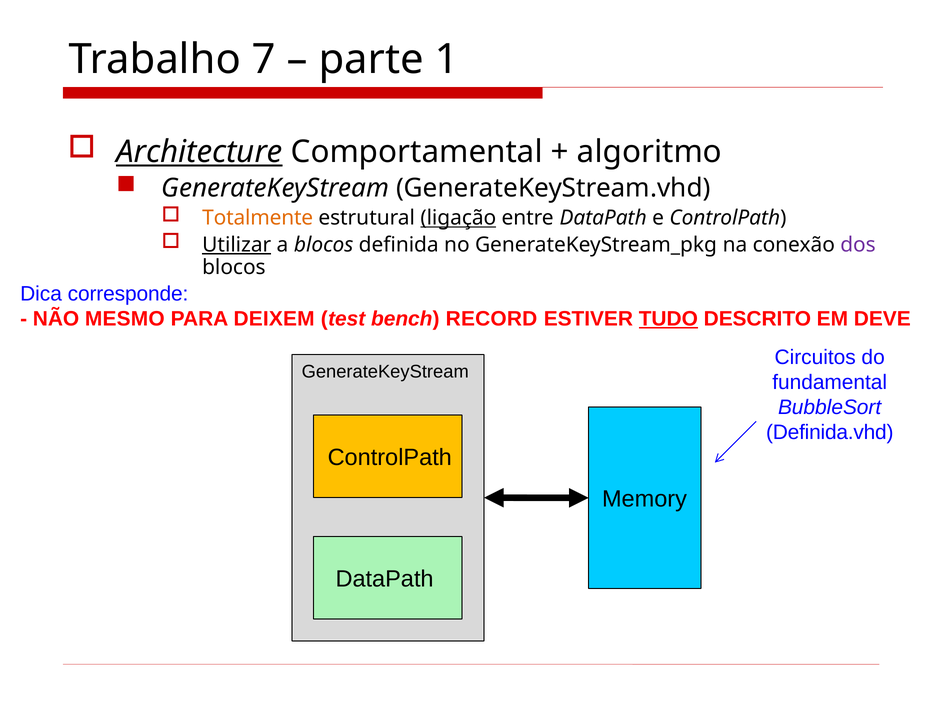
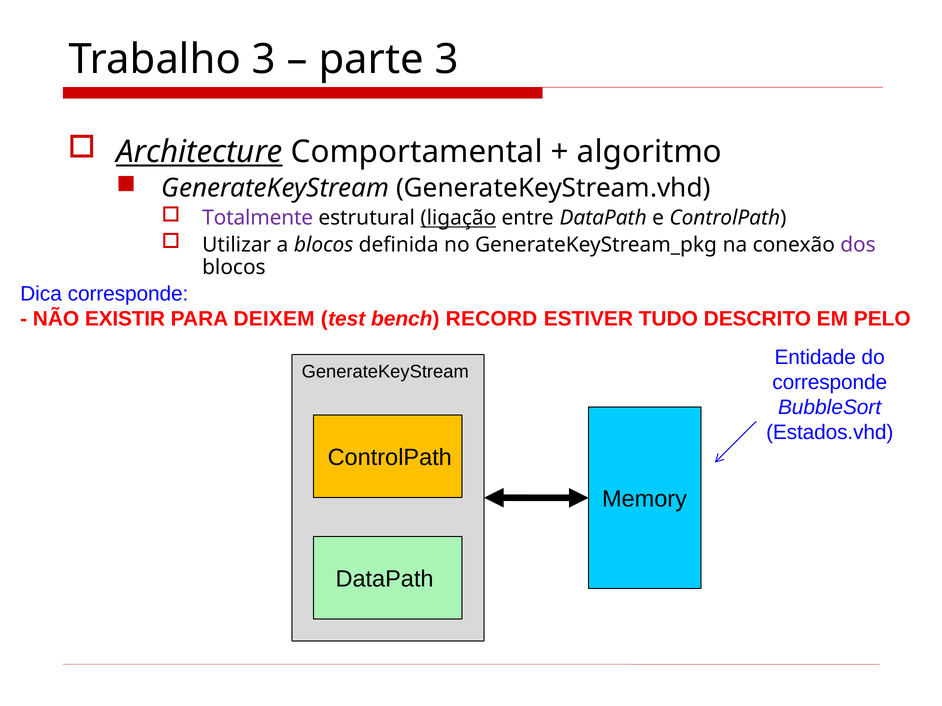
Trabalho 7: 7 -> 3 (264, 59)
parte 1: 1 -> 3 (447, 59)
Totalmente colour: orange -> purple (258, 218)
Utilizar underline: present -> none (237, 245)
MESMO: MESMO -> EXISTIR (125, 319)
TUDO underline: present -> none (668, 319)
DEVE: DEVE -> PELO (882, 319)
Circuitos: Circuitos -> Entidade (815, 357)
fundamental: fundamental -> corresponde (830, 382)
Definida.vhd: Definida.vhd -> Estados.vhd (830, 433)
